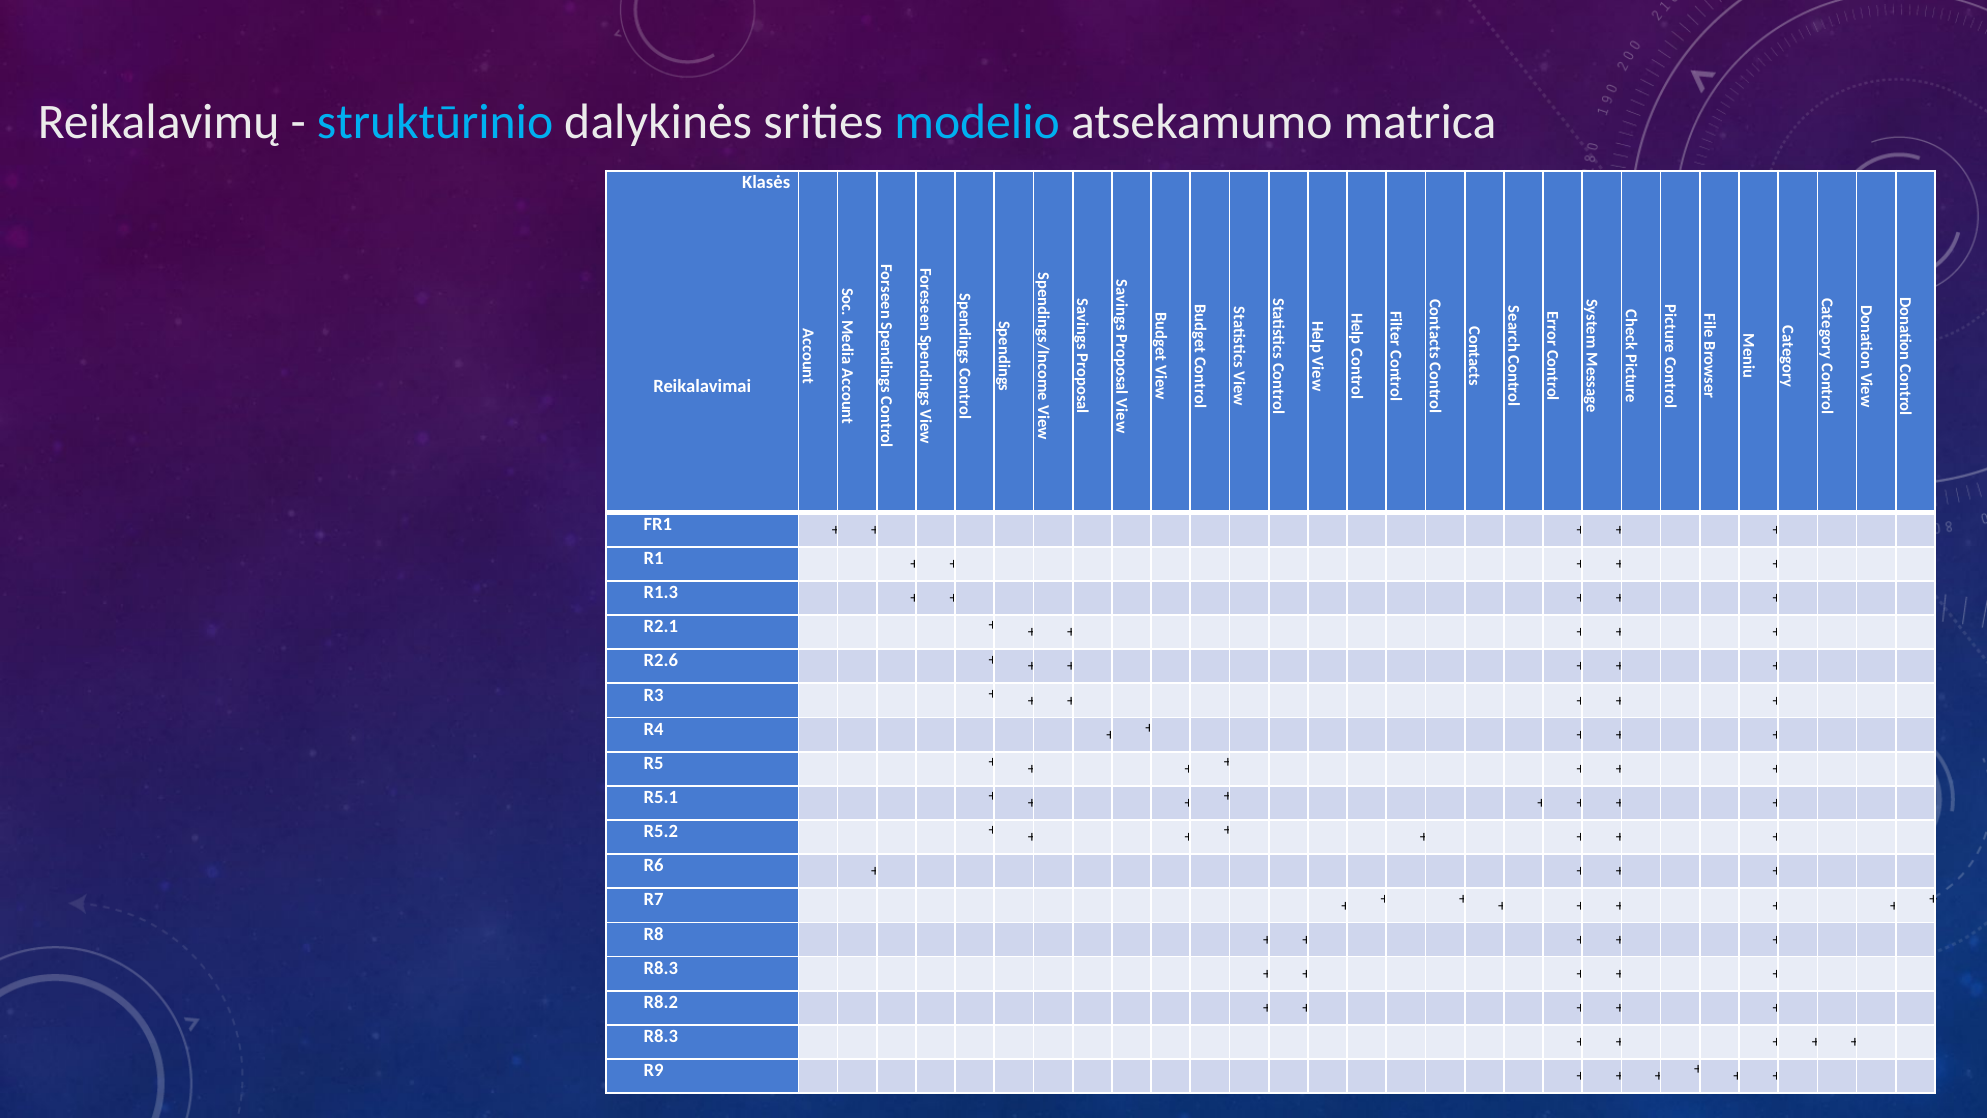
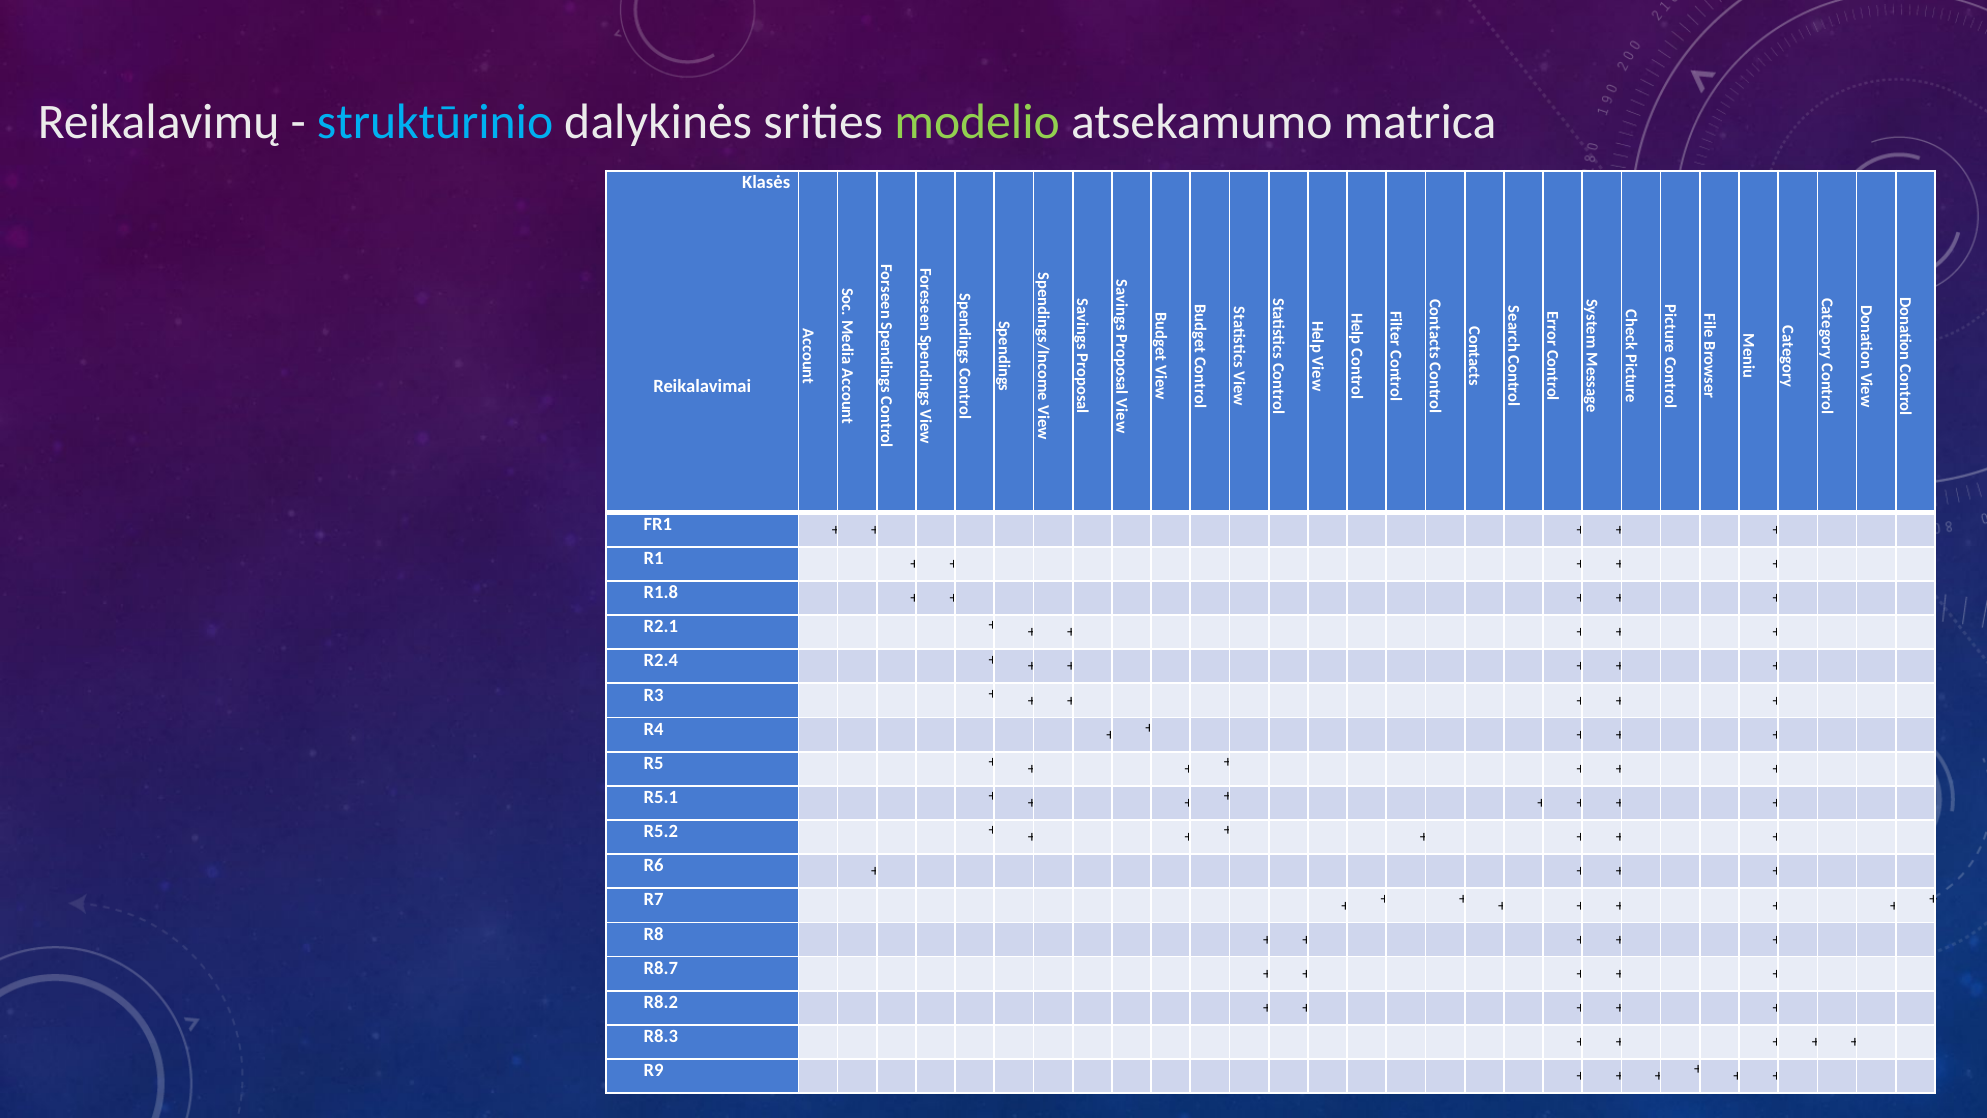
modelio colour: light blue -> light green (977, 122)
R1.3: R1.3 -> R1.8 (661, 592)
R2.6: R2.6 -> R2.4 (661, 661)
R8.3: R8.3 -> R8.7 (661, 968)
